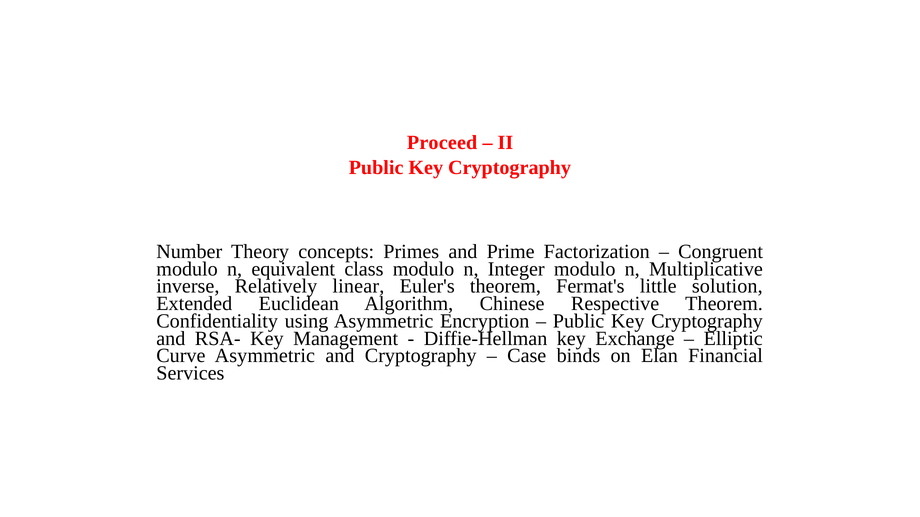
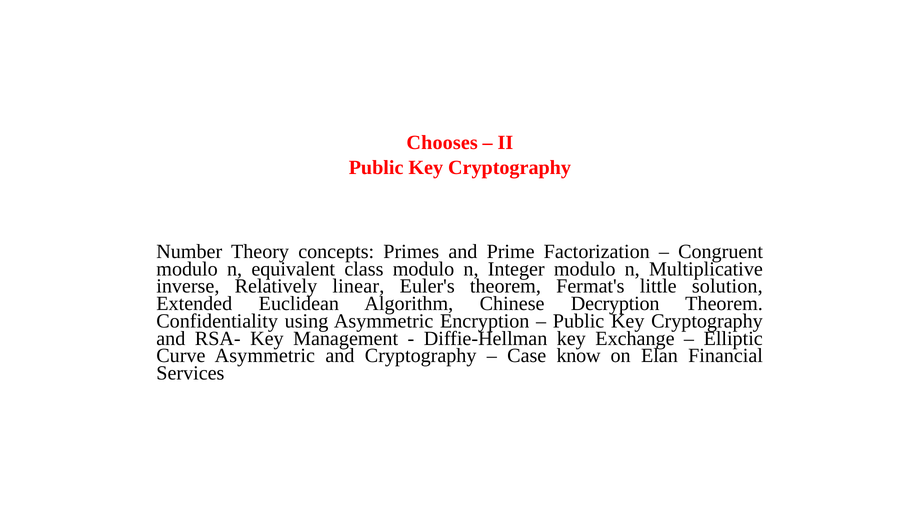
Proceed: Proceed -> Chooses (442, 143)
Respective: Respective -> Decryption (615, 304)
binds: binds -> know (579, 356)
